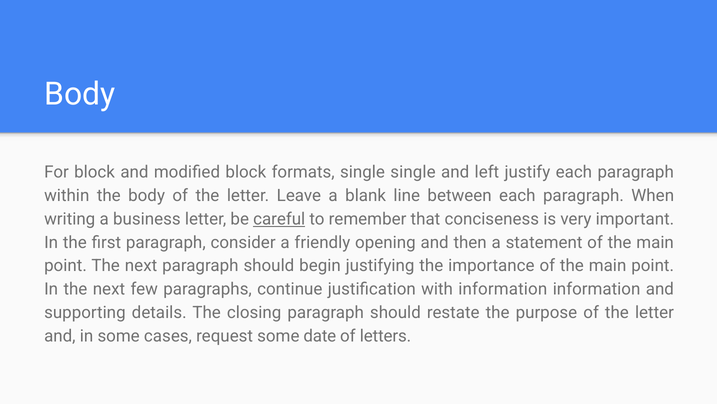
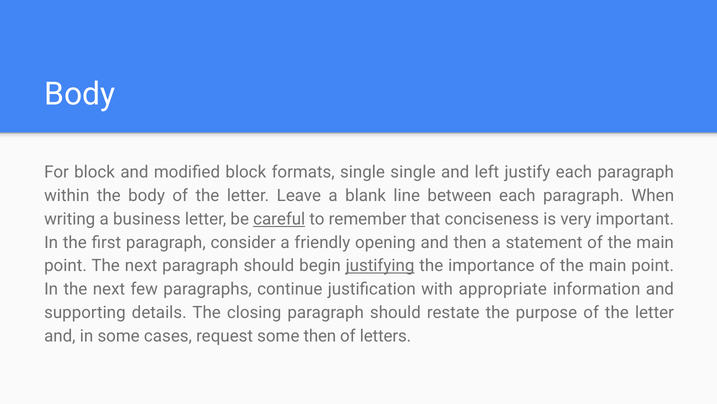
justifying underline: none -> present (380, 265)
with information: information -> appropriate (503, 289)
some date: date -> then (320, 335)
